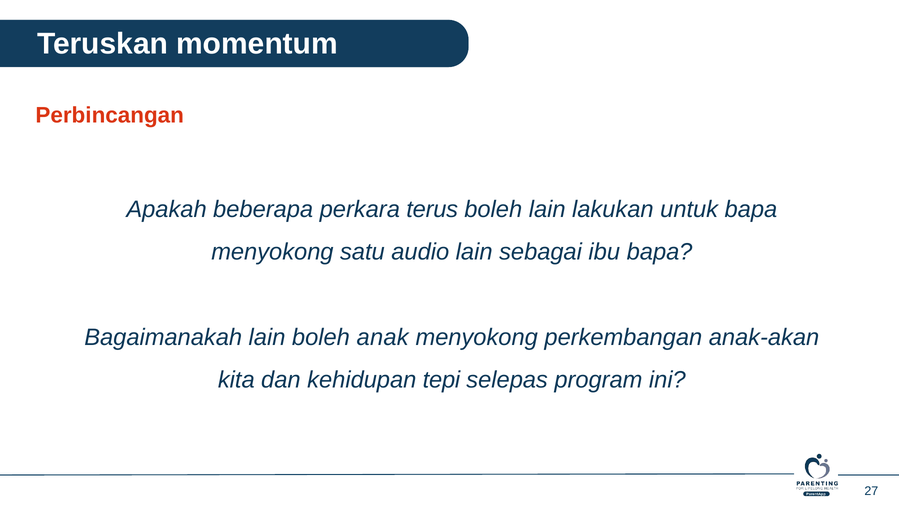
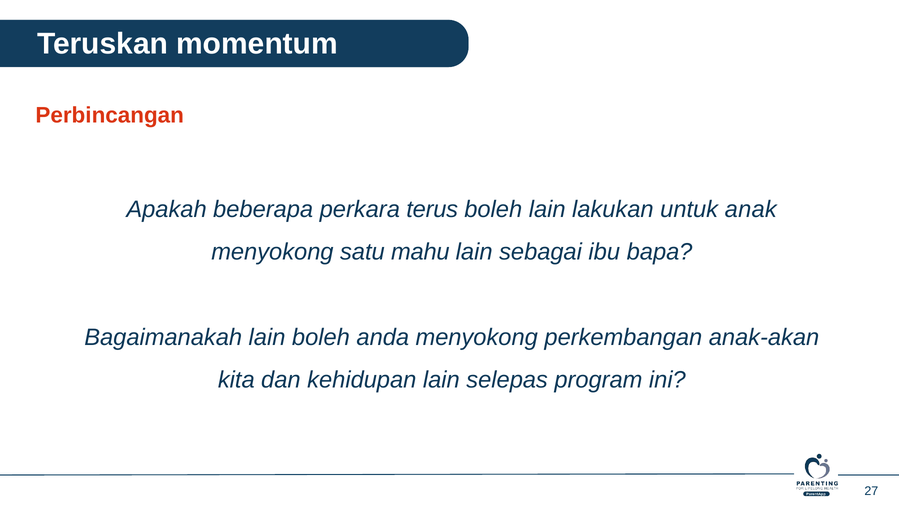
untuk bapa: bapa -> anak (751, 209)
audio: audio -> mahu (420, 252)
anak: anak -> anda (383, 337)
kehidupan tepi: tepi -> lain (441, 380)
